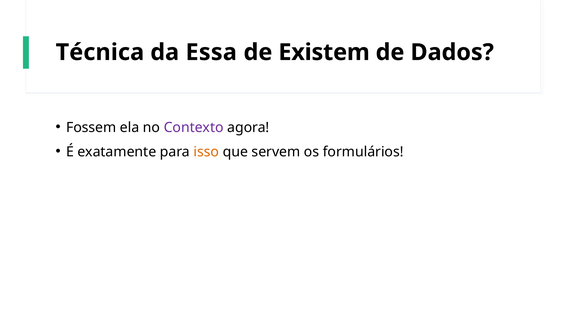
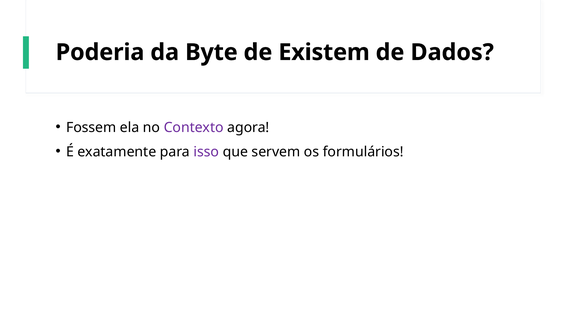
Técnica: Técnica -> Poderia (100, 52)
Essa: Essa -> Byte (211, 52)
isso colour: orange -> purple (206, 152)
